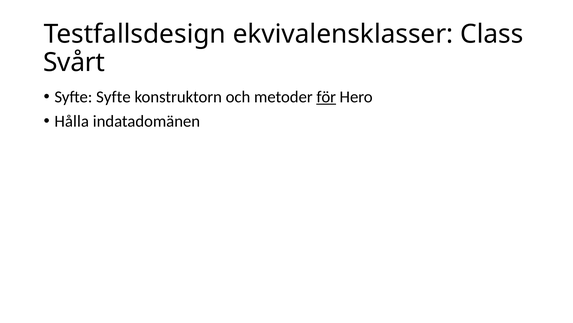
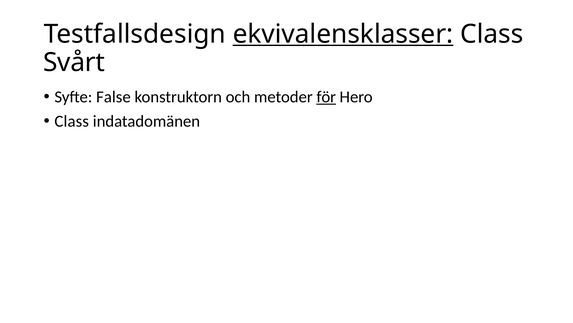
ekvivalensklasser underline: none -> present (343, 34)
Syfte Syfte: Syfte -> False (113, 97)
Hålla: Hålla -> Class (72, 121)
